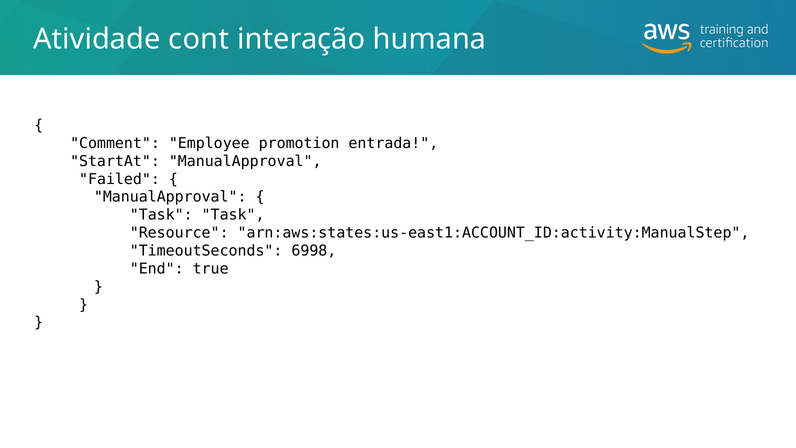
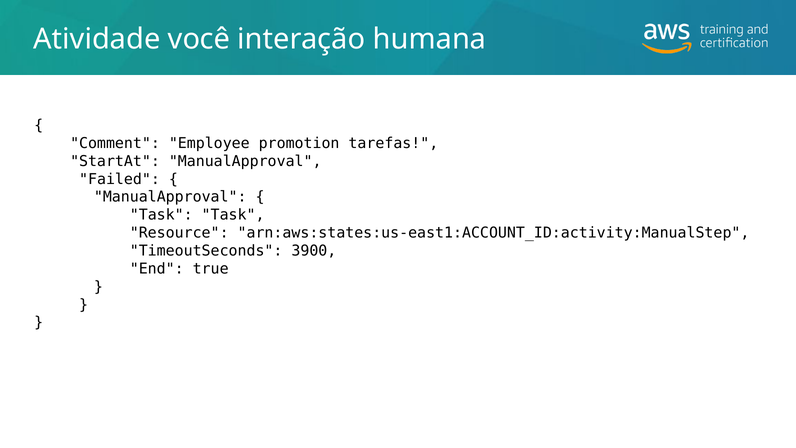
cont: cont -> você (199, 39)
entrada: entrada -> tarefas (393, 143)
6998: 6998 -> 3900 (314, 251)
